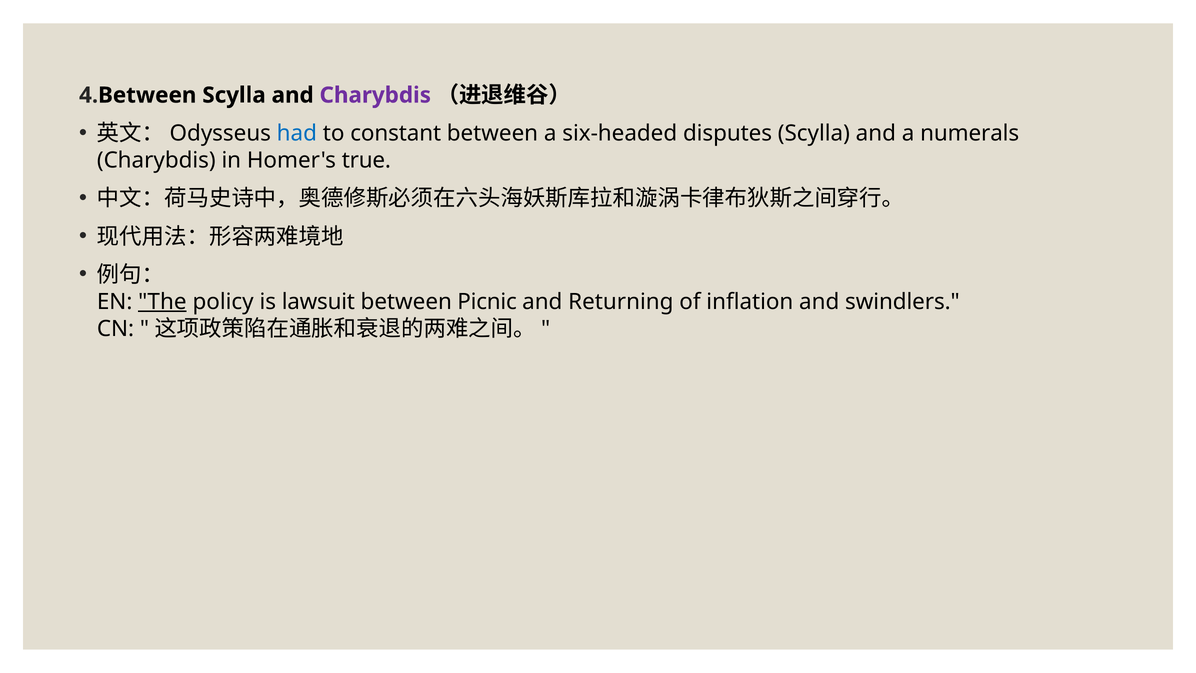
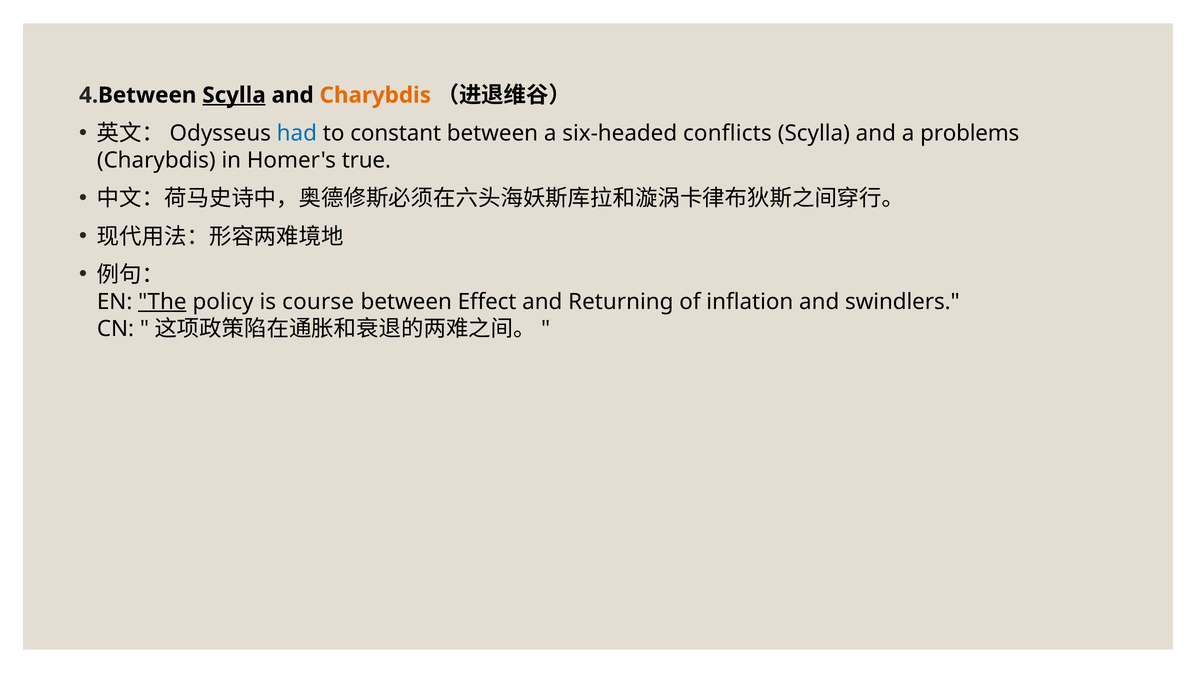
Scylla underline: none -> present (234, 95)
Charybdis colour: purple -> orange (375, 95)
disputes: disputes -> conflicts (727, 133)
numerals: numerals -> problems (970, 133)
lawsuit: lawsuit -> course (318, 302)
Picnic: Picnic -> Effect (487, 302)
